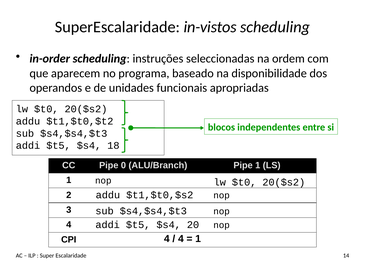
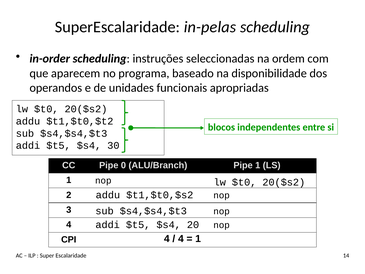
in-vistos: in-vistos -> in-pelas (210, 27)
18: 18 -> 30 (113, 145)
